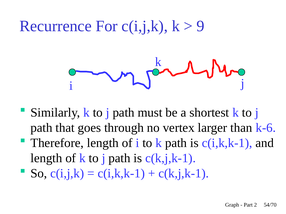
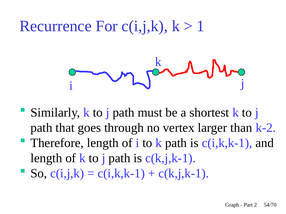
9: 9 -> 1 (201, 26)
k-6: k-6 -> k-2 (266, 128)
